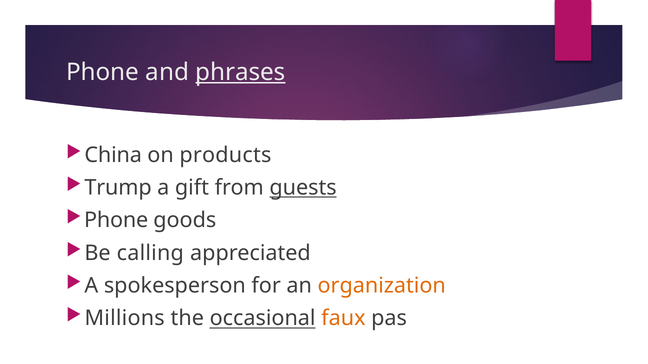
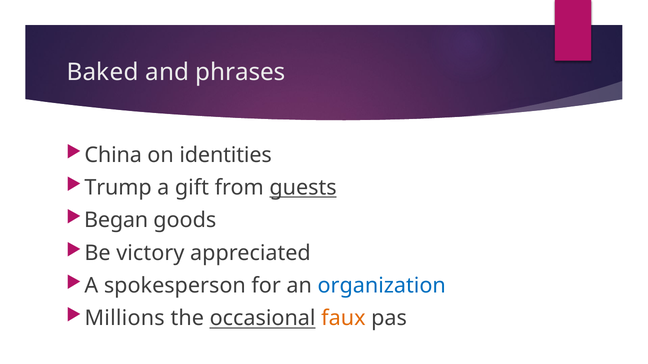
Phone: Phone -> Baked (103, 72)
phrases underline: present -> none (240, 72)
products: products -> identities (226, 155)
Phone: Phone -> Began (116, 221)
calling: calling -> victory (150, 253)
organization colour: orange -> blue (382, 286)
